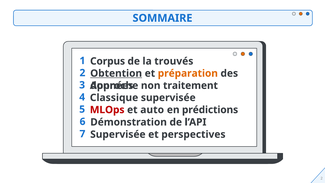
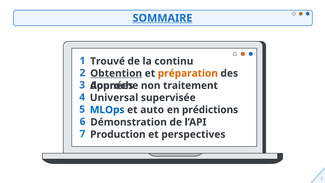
SOMMAIRE underline: none -> present (162, 18)
Corpus: Corpus -> Trouvé (108, 61)
trouvés: trouvés -> continu (174, 61)
Classique: Classique -> Universal (114, 98)
MLOps colour: red -> blue (107, 110)
7 Supervisée: Supervisée -> Production (118, 134)
